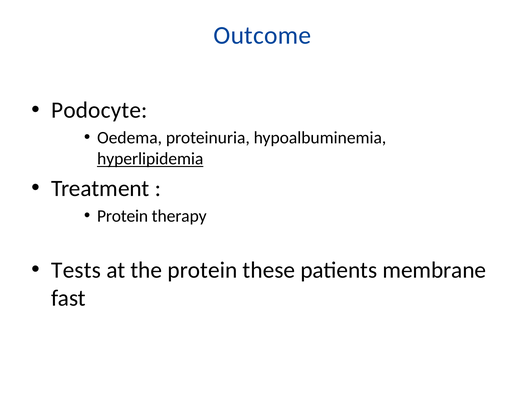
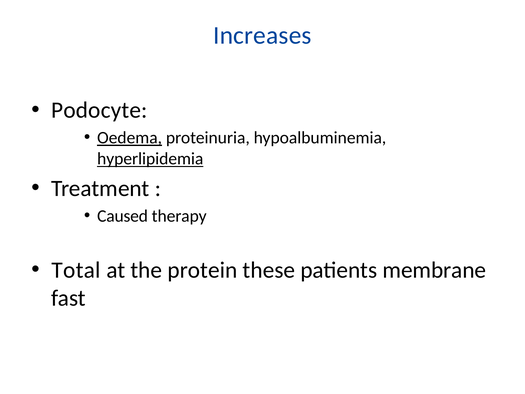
Outcome: Outcome -> Increases (262, 35)
Oedema underline: none -> present (130, 138)
Protein: Protein -> Caused (123, 216)
Tests: Tests -> Total (76, 270)
